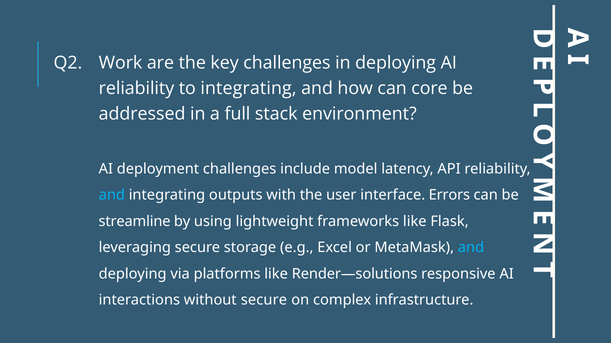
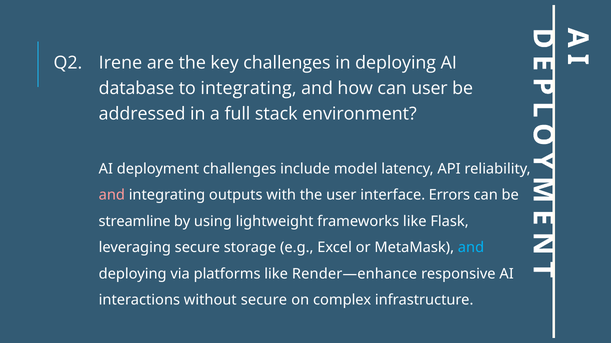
Work: Work -> Irene (120, 63)
reliability: reliability -> database (136, 89)
can core: core -> user (430, 89)
and colour: light blue -> pink (112, 195)
Render—solutions: Render—solutions -> Render—enhance (354, 274)
